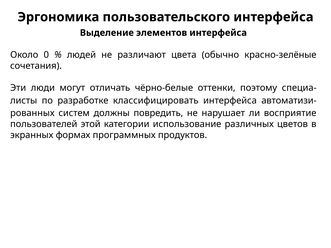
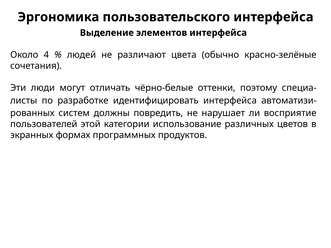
0: 0 -> 4 (46, 55)
классифицировать: классифицировать -> идентифицировать (156, 101)
